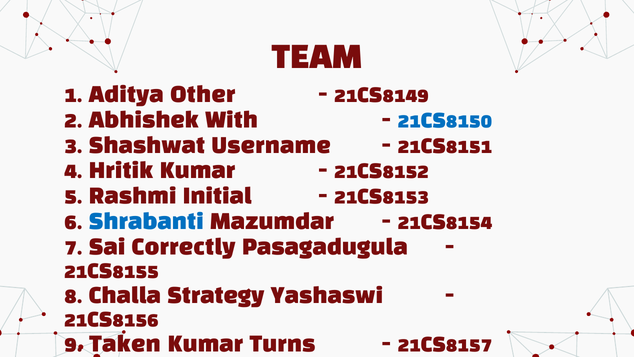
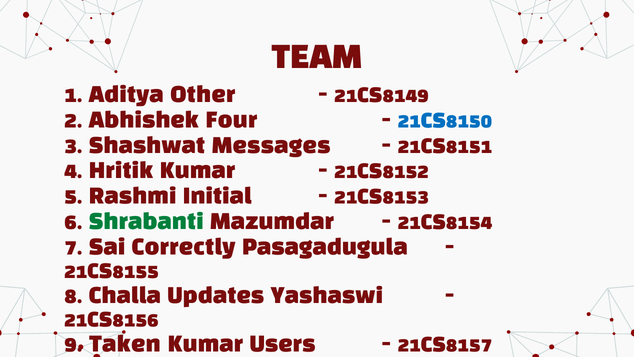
With: With -> Four (232, 121)
Username: Username -> Messages (271, 146)
Shrabanti colour: blue -> green (146, 222)
Strategy: Strategy -> Updates (216, 296)
Turns: Turns -> Users (283, 345)
